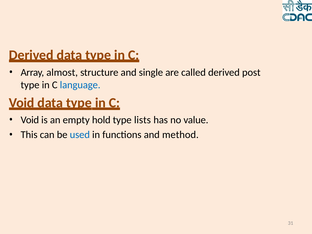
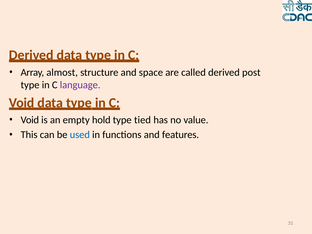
single: single -> space (151, 72)
language colour: blue -> purple (80, 85)
lists: lists -> tied (142, 120)
method: method -> features (181, 135)
